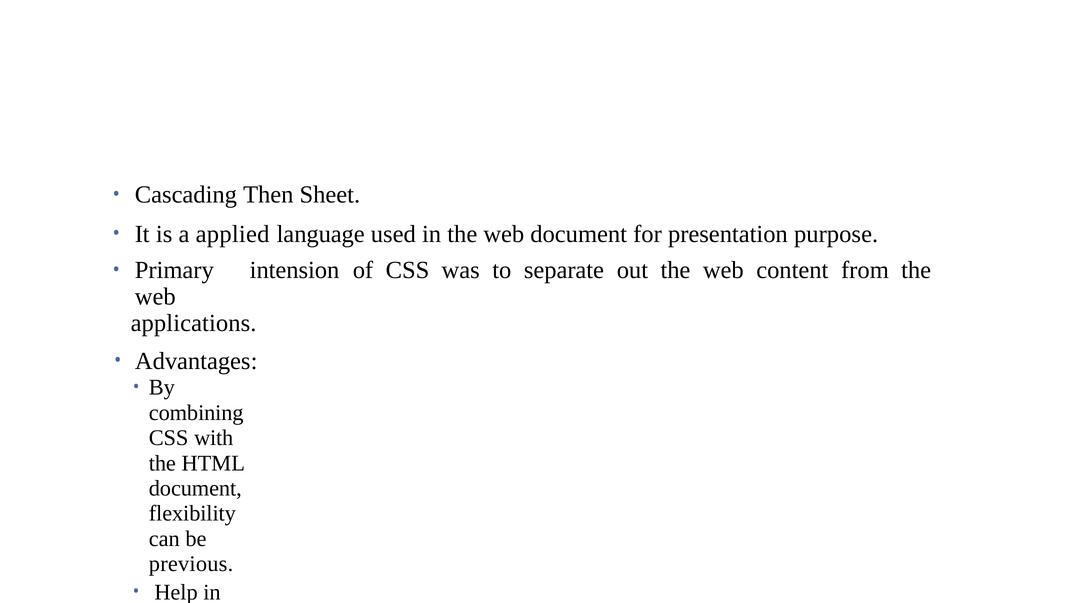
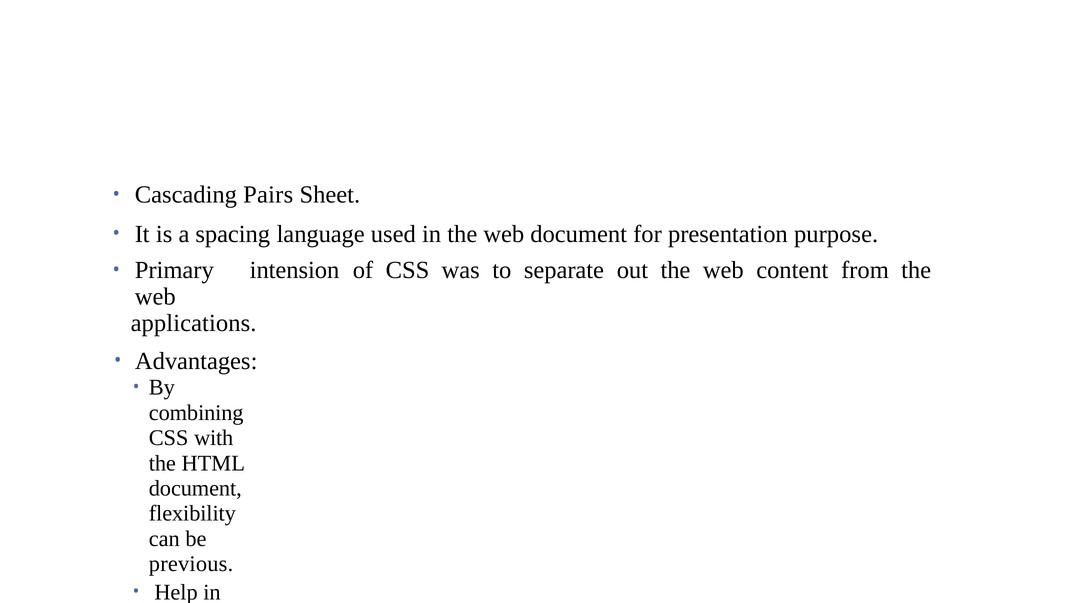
Cascading Then: Then -> Pairs (268, 195)
a applied: applied -> spacing (233, 234)
